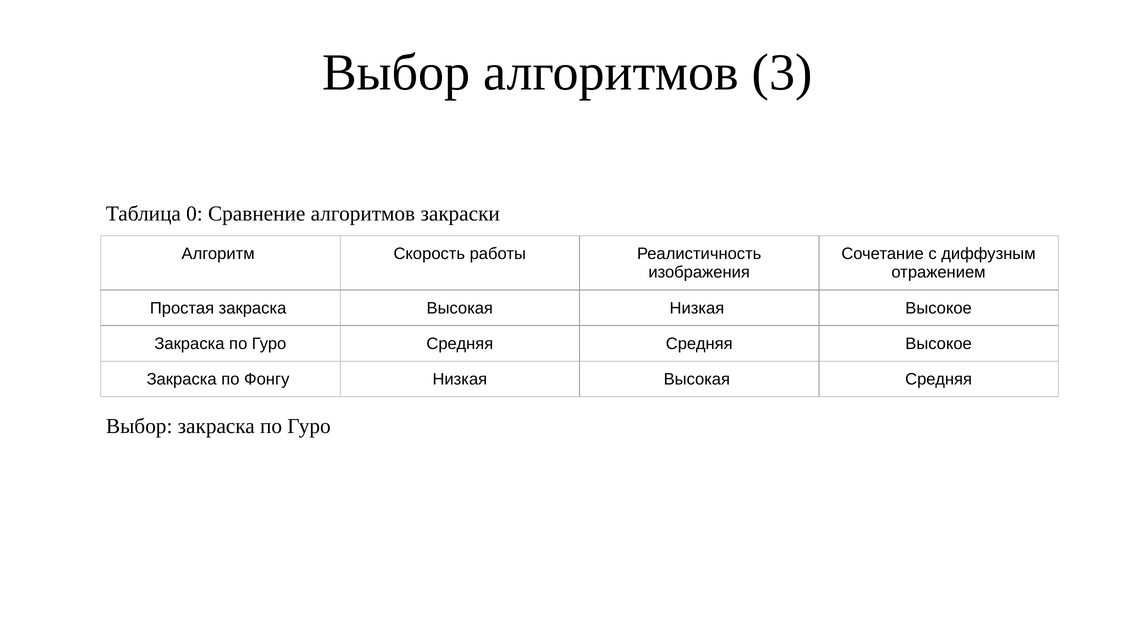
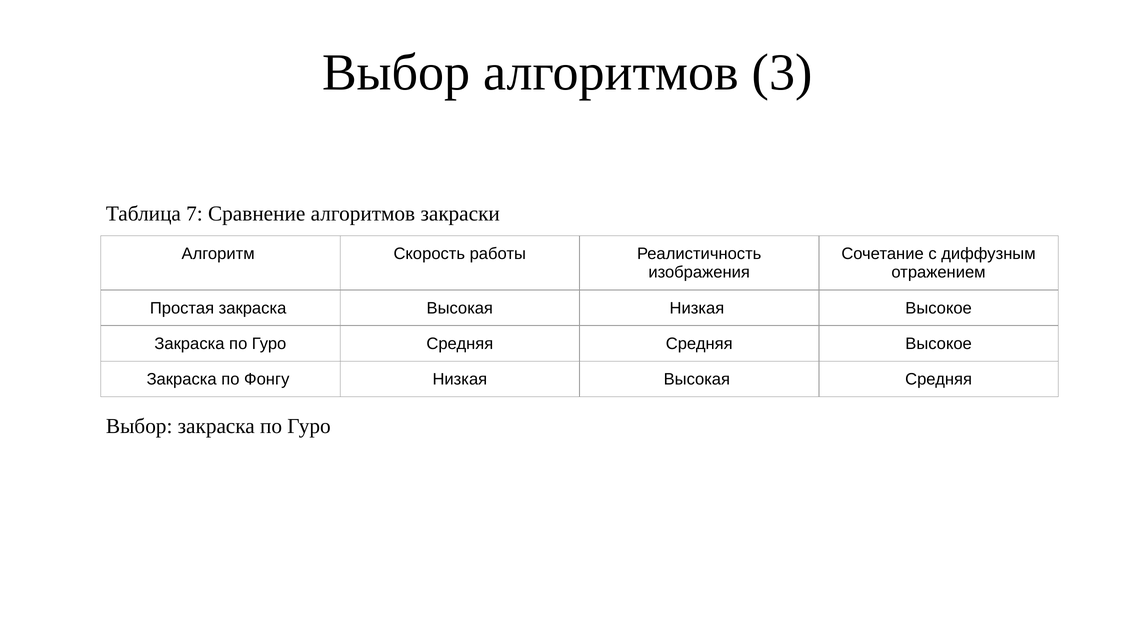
0: 0 -> 7 (194, 213)
